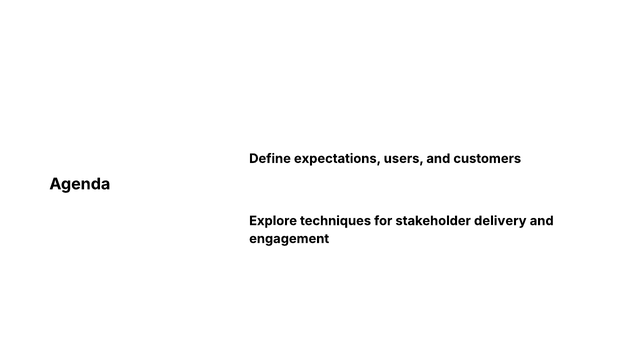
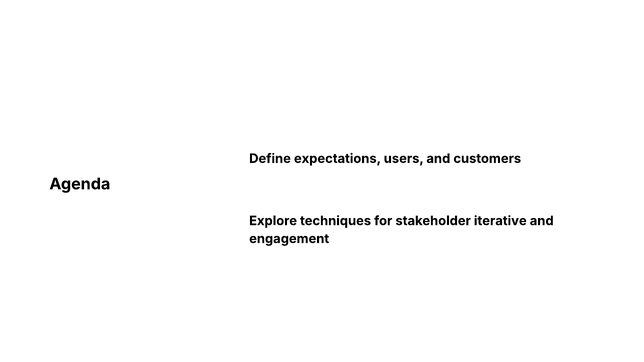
delivery: delivery -> iterative (500, 221)
